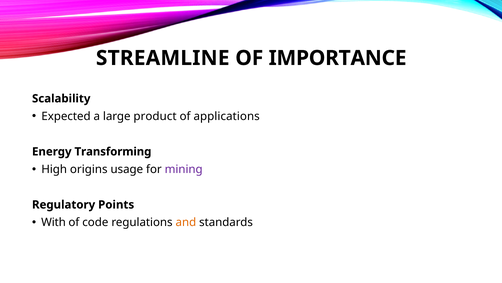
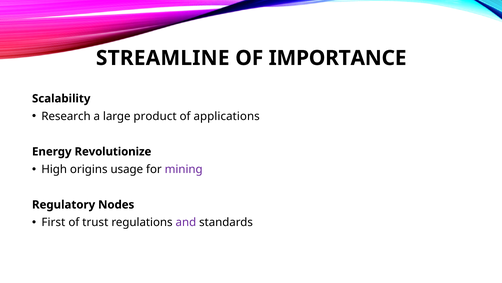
Expected: Expected -> Research (66, 116)
Transforming: Transforming -> Revolutionize (113, 151)
Points: Points -> Nodes (116, 204)
With: With -> First (53, 222)
code: code -> trust (95, 222)
and colour: orange -> purple (186, 222)
